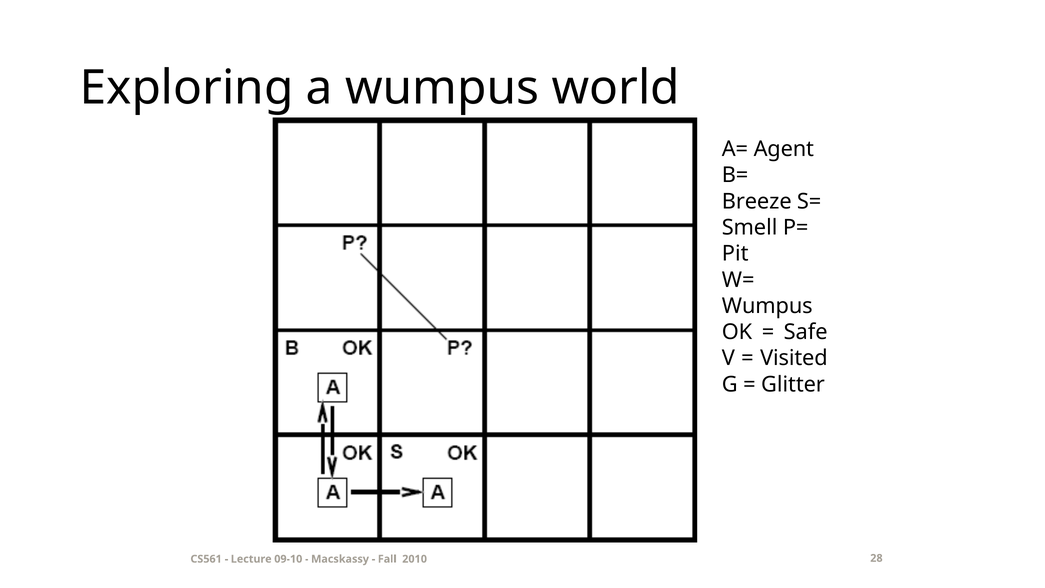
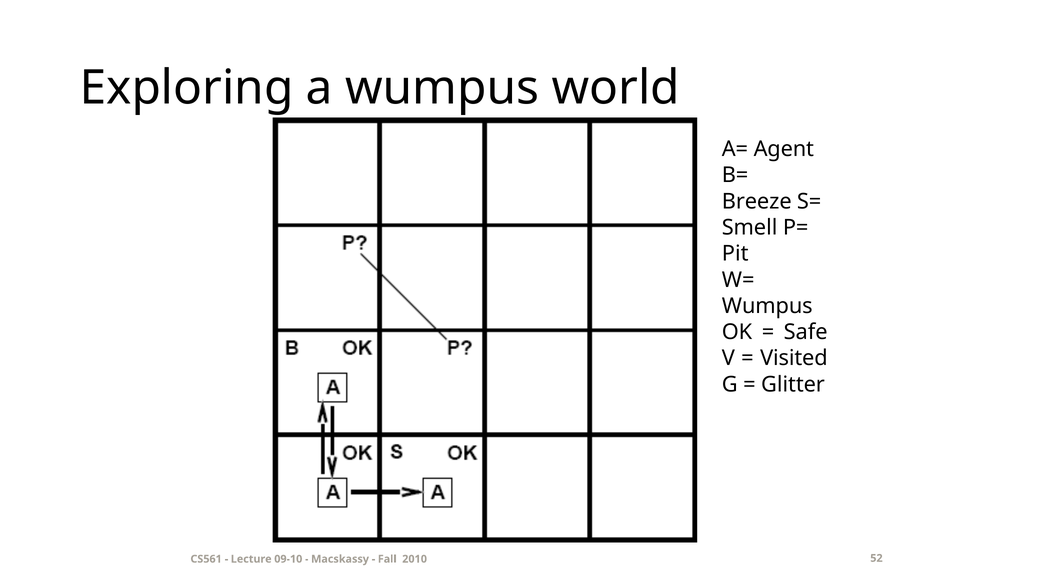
28: 28 -> 52 (876, 558)
